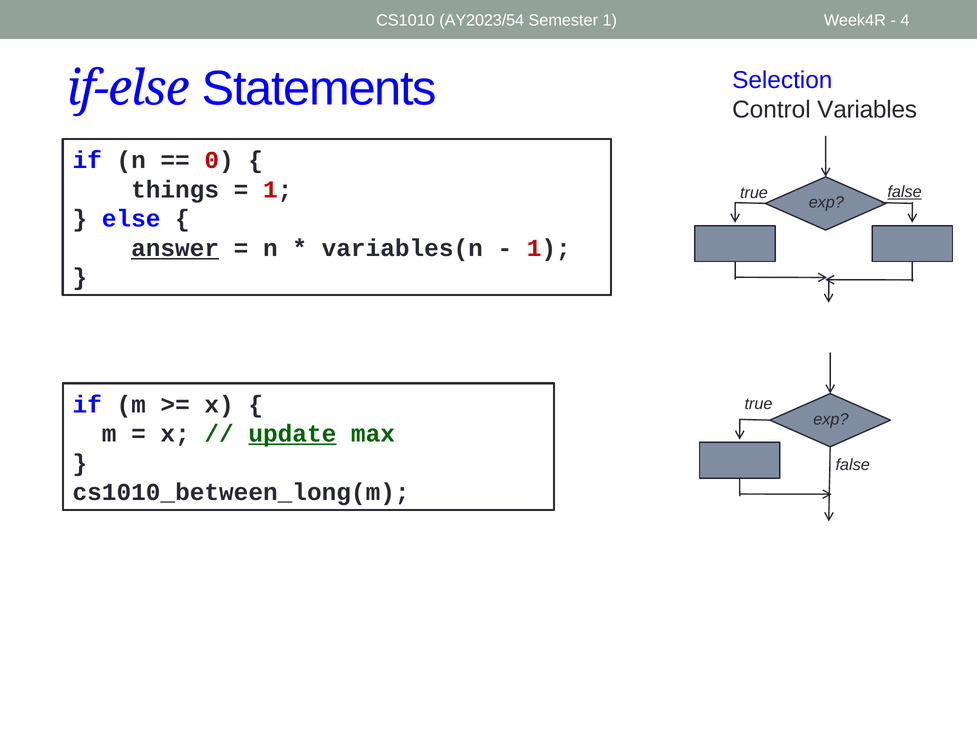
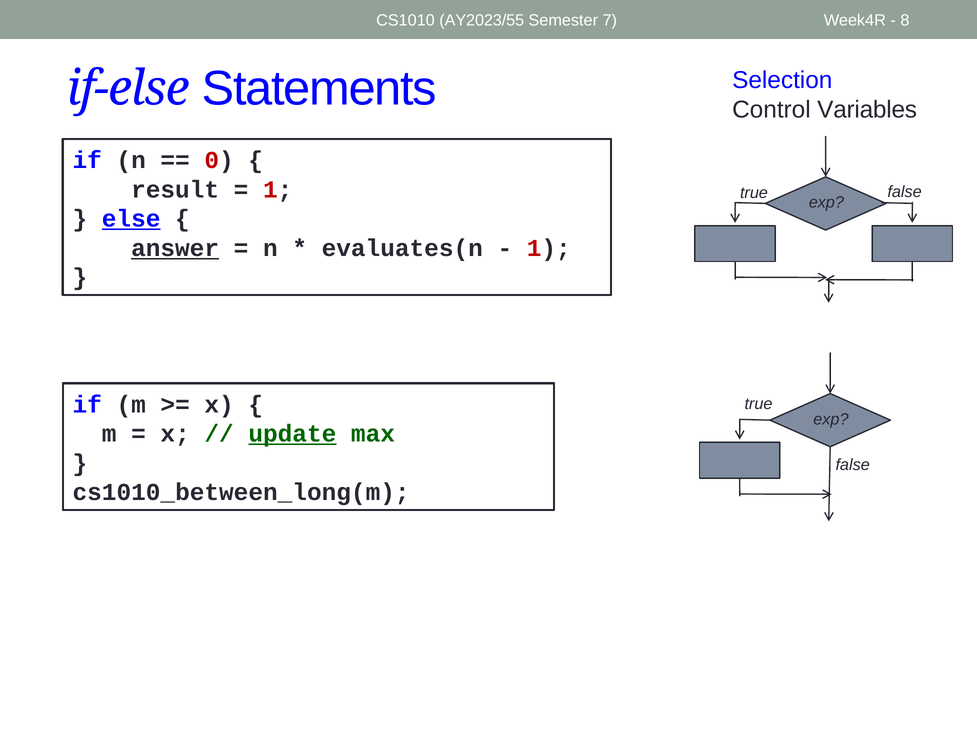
AY2023/54: AY2023/54 -> AY2023/55 (482, 21)
Semester 1: 1 -> 7 (610, 21)
4: 4 -> 8 (905, 21)
things: things -> result (175, 190)
false underline: present -> none (905, 192)
else underline: none -> present (131, 219)
variables(n: variables(n -> evaluates(n (402, 248)
